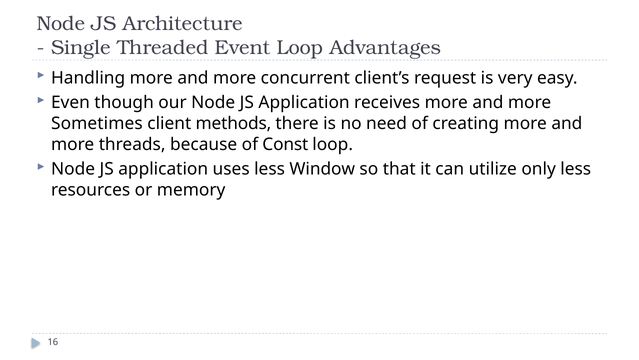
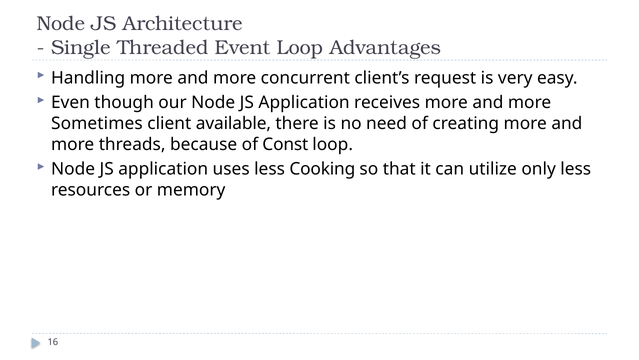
methods: methods -> available (233, 123)
Window: Window -> Cooking (322, 169)
